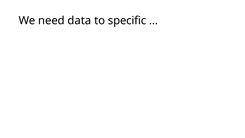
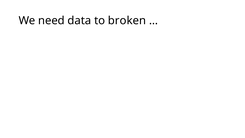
specific: specific -> broken (127, 21)
